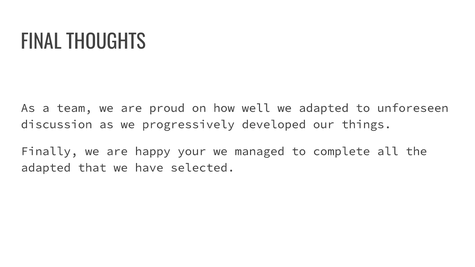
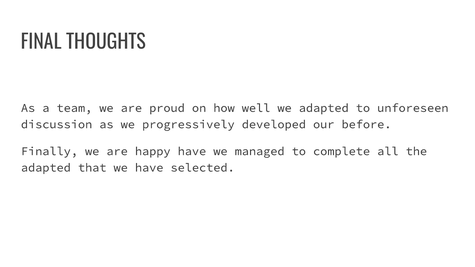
things: things -> before (367, 124)
happy your: your -> have (192, 151)
